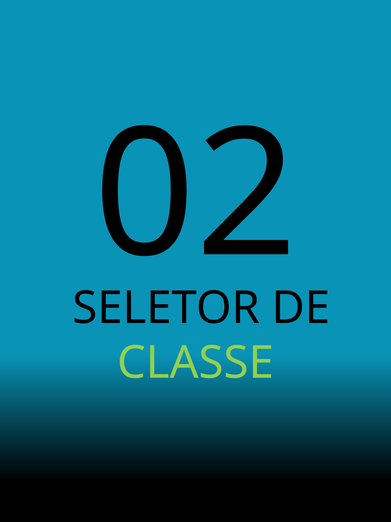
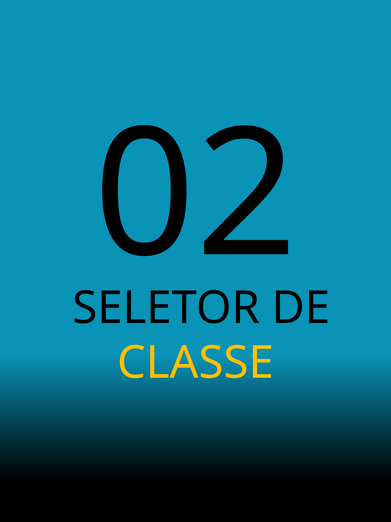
CLASSE colour: light green -> yellow (195, 362)
